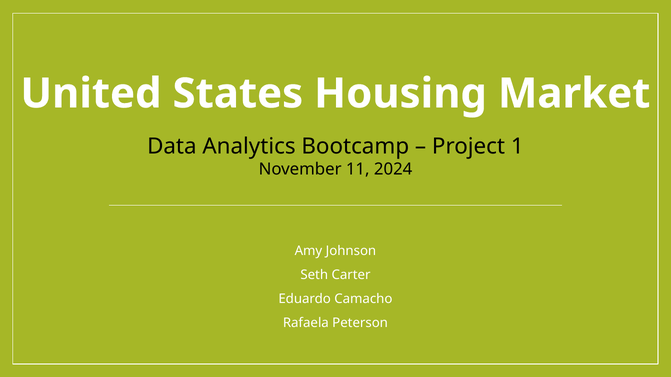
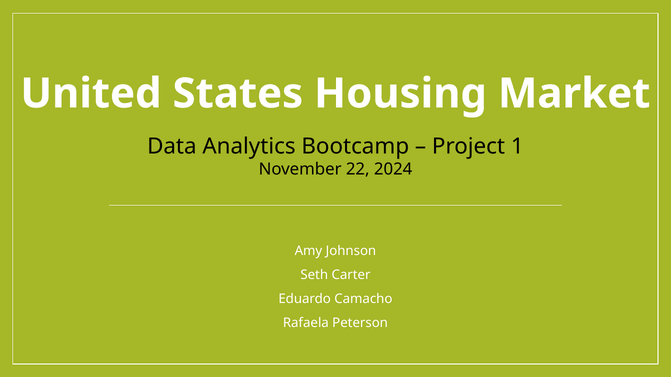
11: 11 -> 22 (358, 170)
